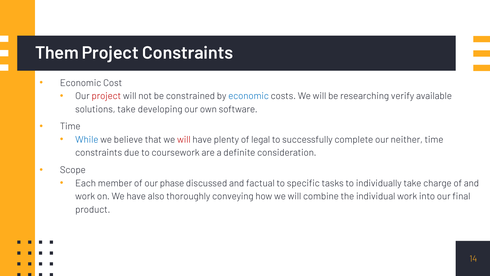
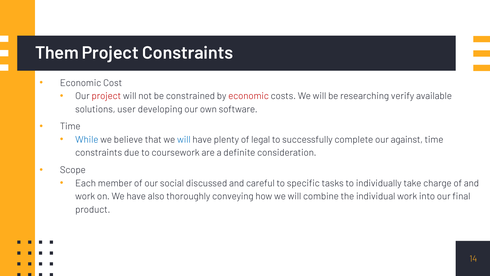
economic colour: blue -> red (249, 96)
solutions take: take -> user (127, 109)
will colour: red -> blue (184, 139)
neither: neither -> against (407, 139)
phase: phase -> social (172, 183)
factual: factual -> careful (260, 183)
